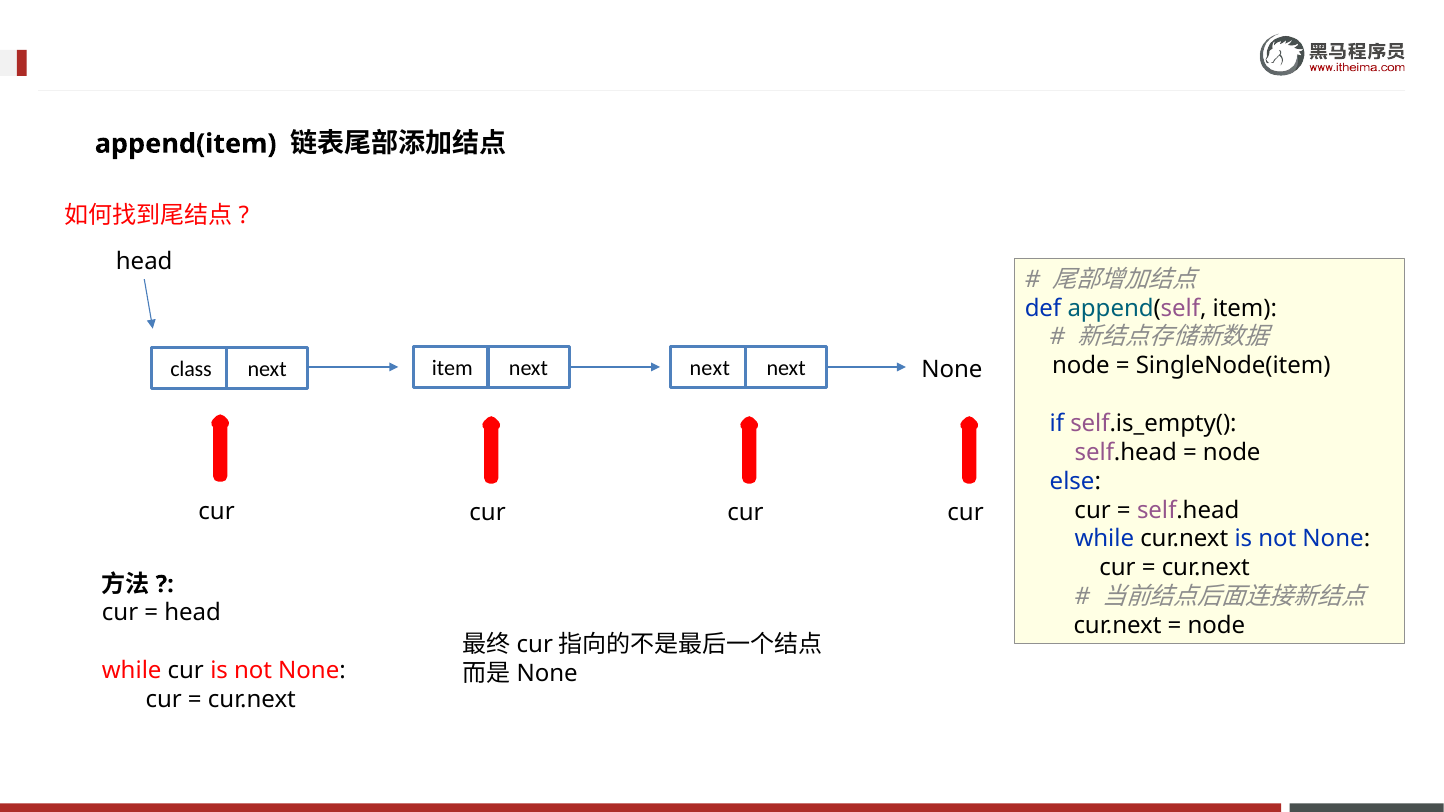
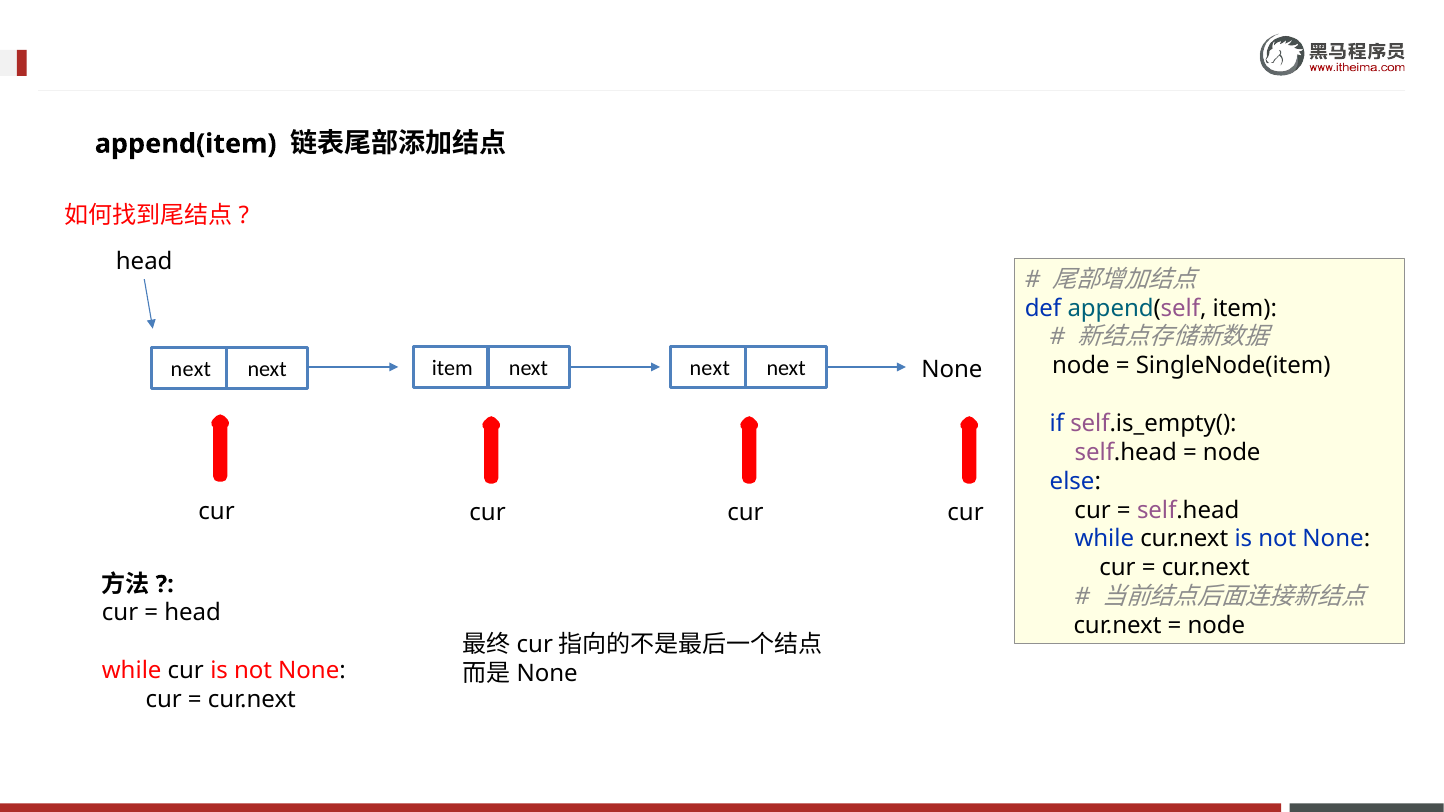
class: class -> next (191, 369)
